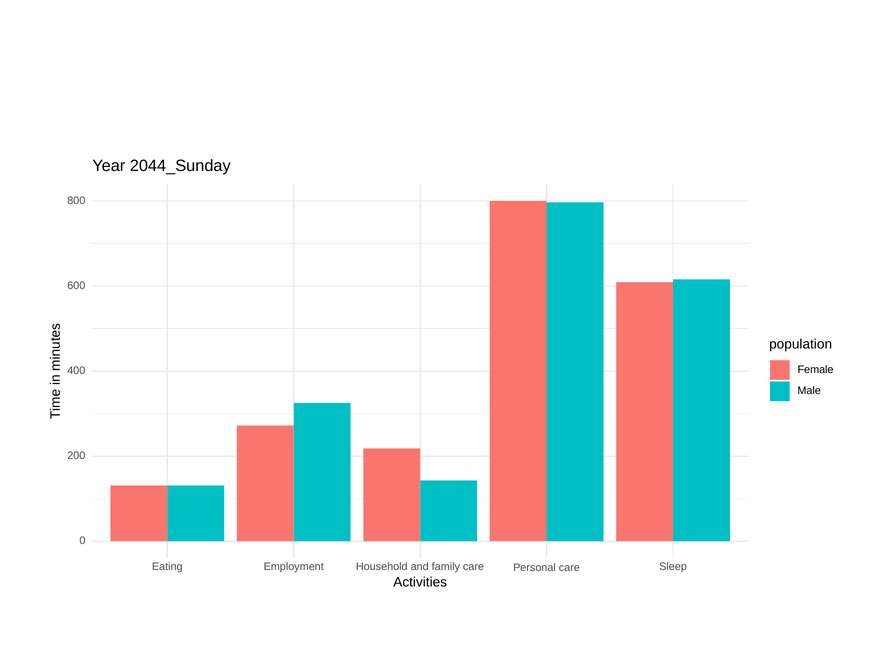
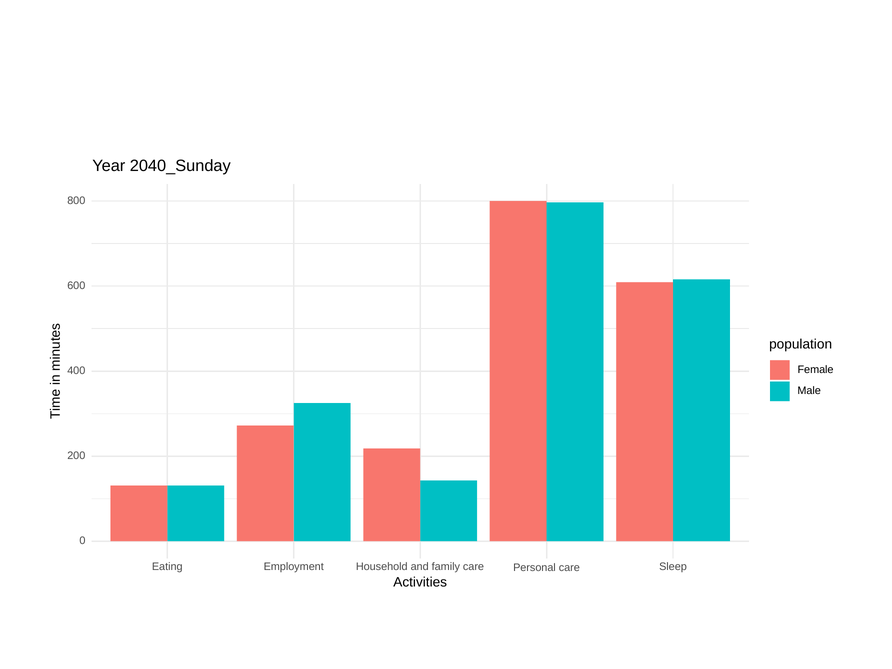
2044_Sunday: 2044_Sunday -> 2040_Sunday (180, 166)
